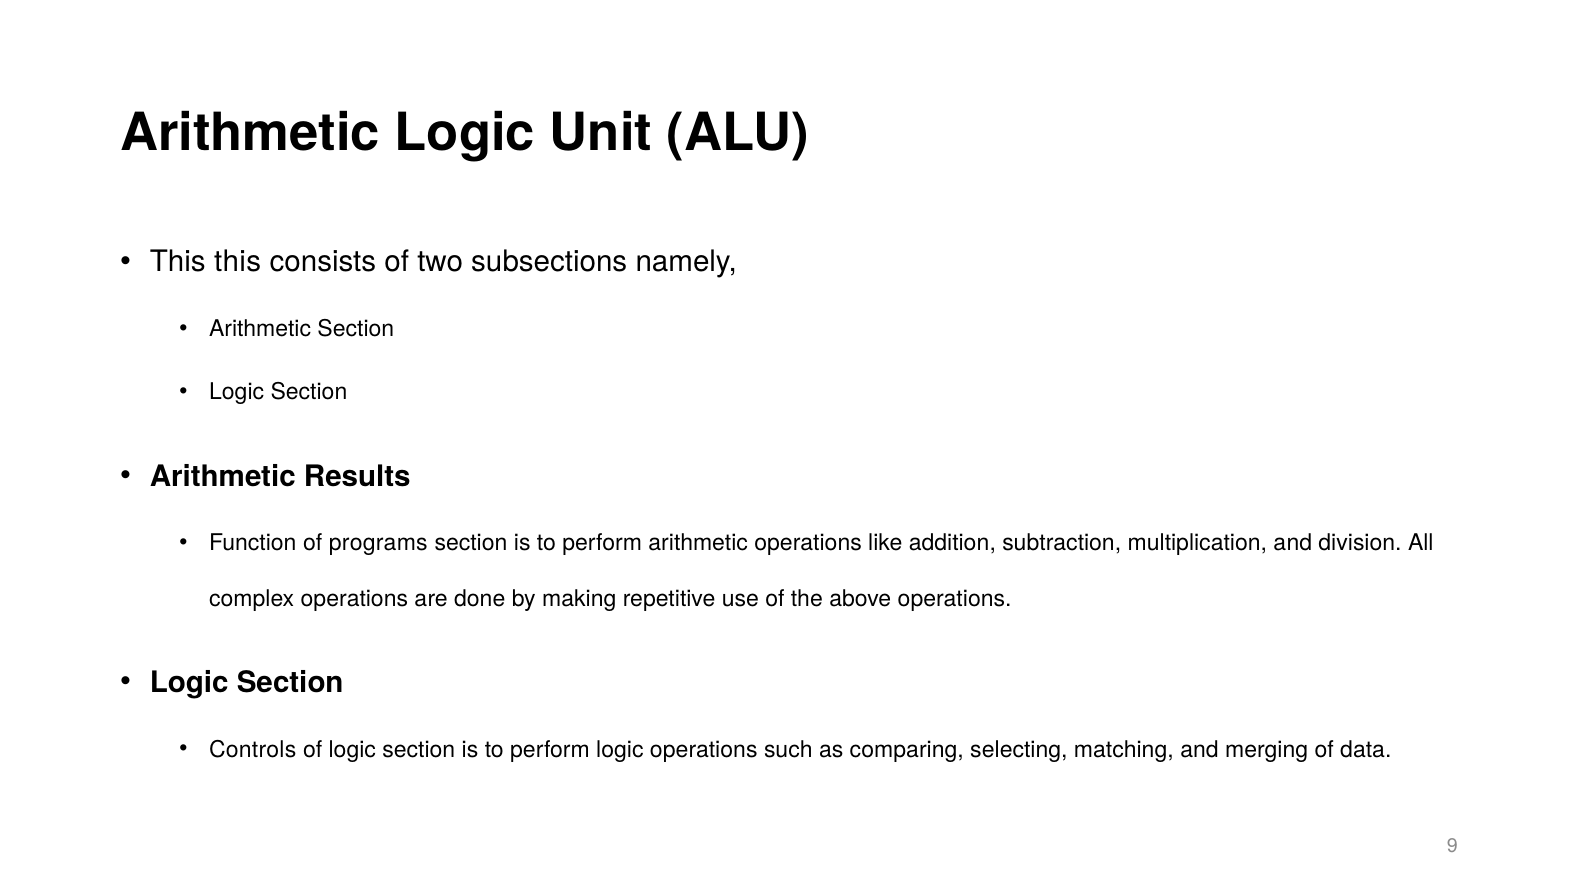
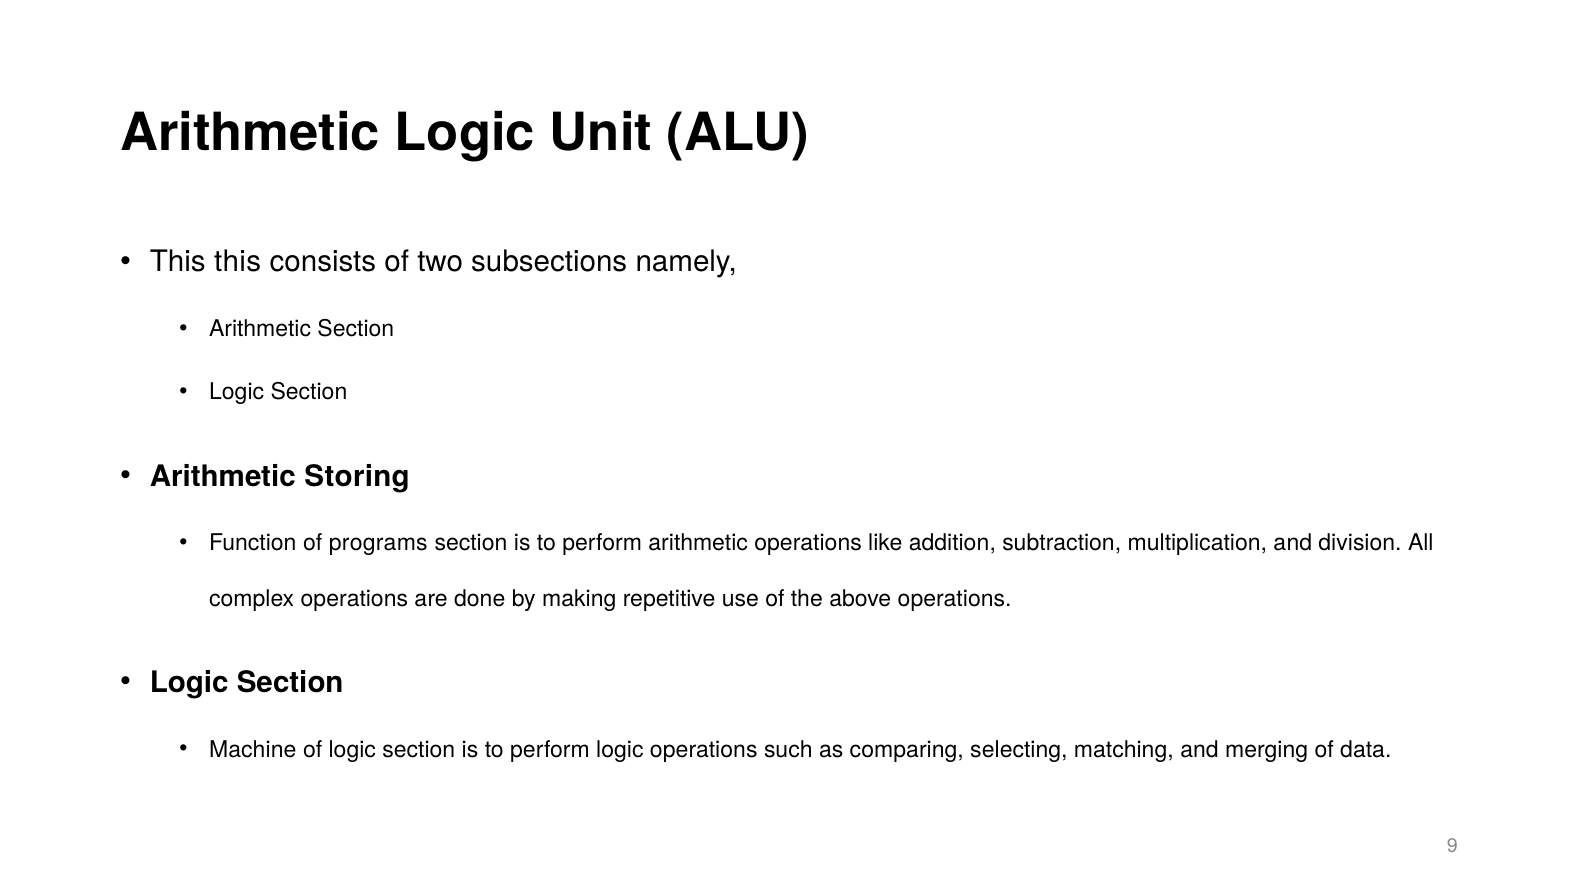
Results: Results -> Storing (357, 476)
Controls: Controls -> Machine (253, 749)
